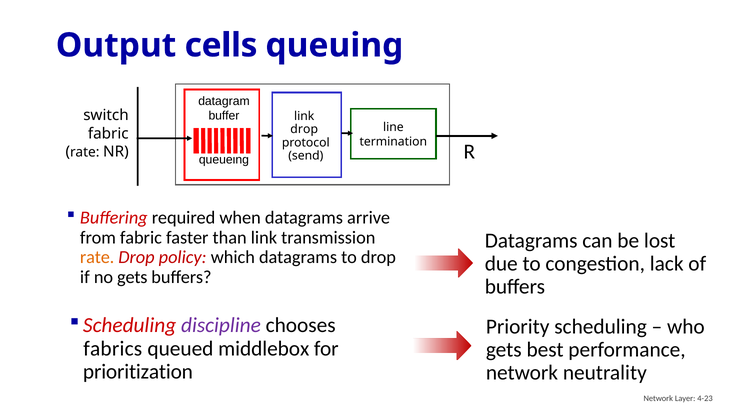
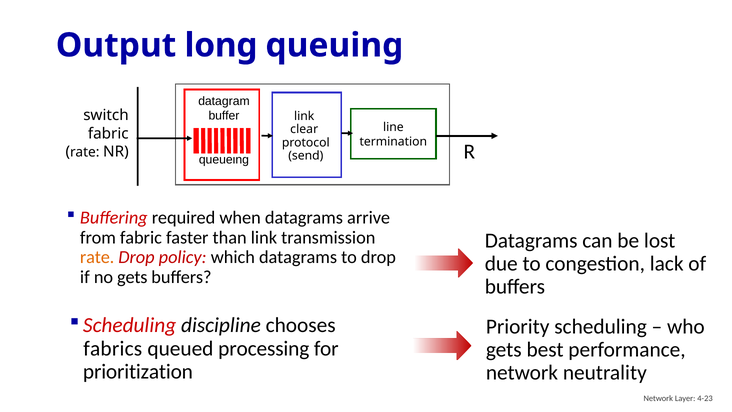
cells: cells -> long (221, 45)
drop: drop -> clear (304, 129)
discipline colour: purple -> black (221, 325)
middlebox: middlebox -> processing (264, 348)
